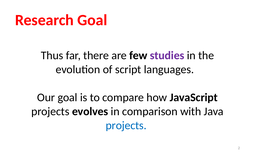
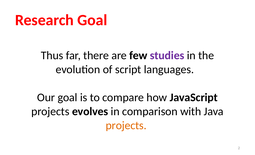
projects colour: blue -> orange (126, 125)
